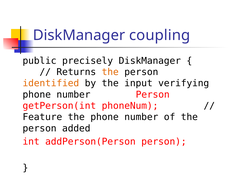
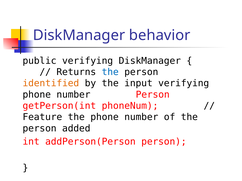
coupling: coupling -> behavior (160, 35)
public precisely: precisely -> verifying (88, 61)
the colour: orange -> blue (110, 72)
